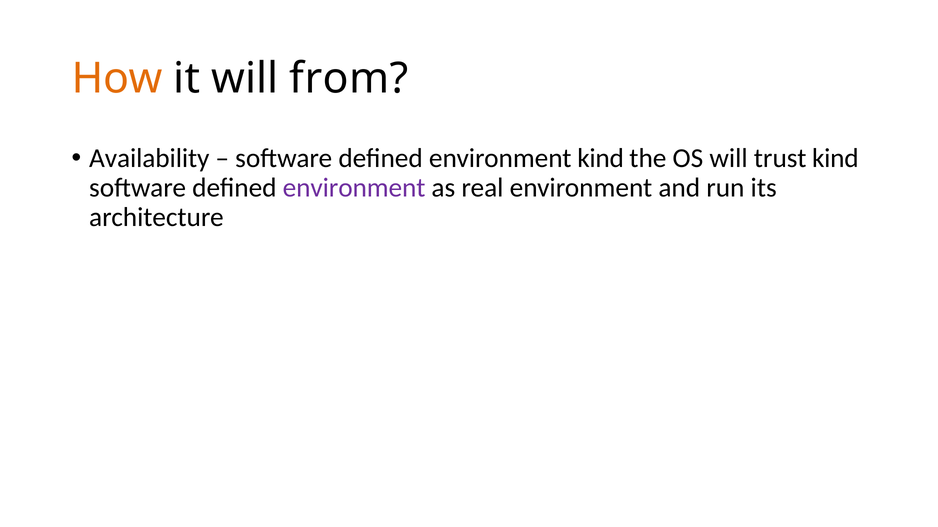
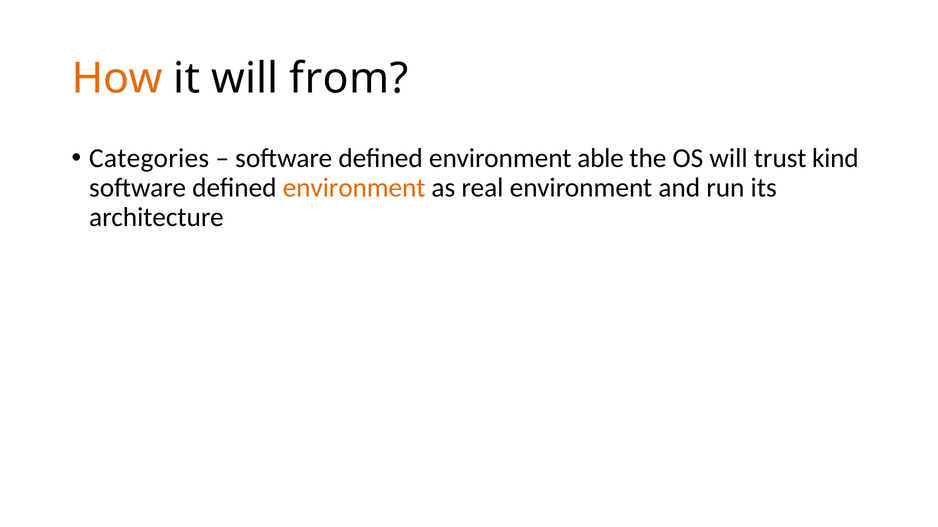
Availability: Availability -> Categories (149, 159)
environment kind: kind -> able (601, 159)
environment colour: purple -> orange (354, 188)
